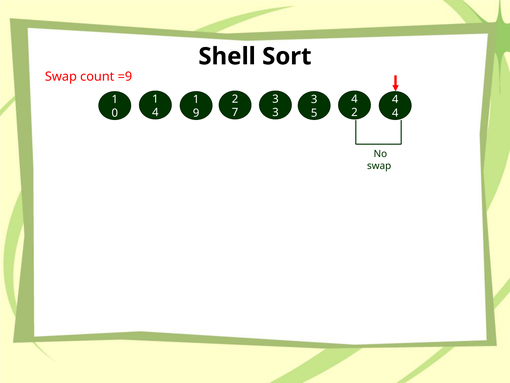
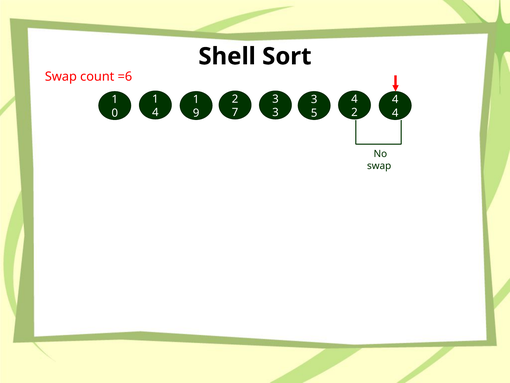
=9: =9 -> =6 (125, 77)
